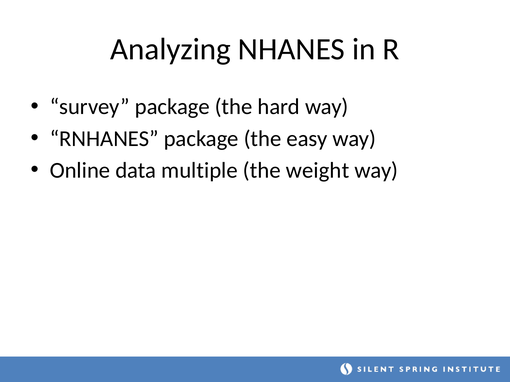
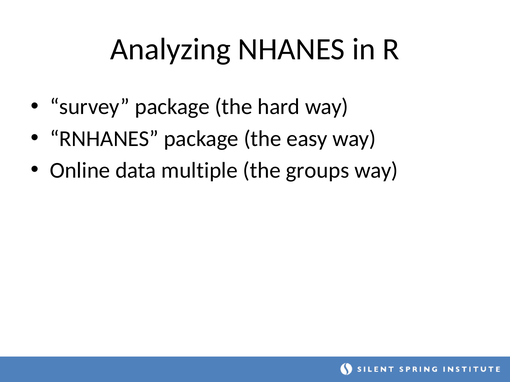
weight: weight -> groups (318, 170)
